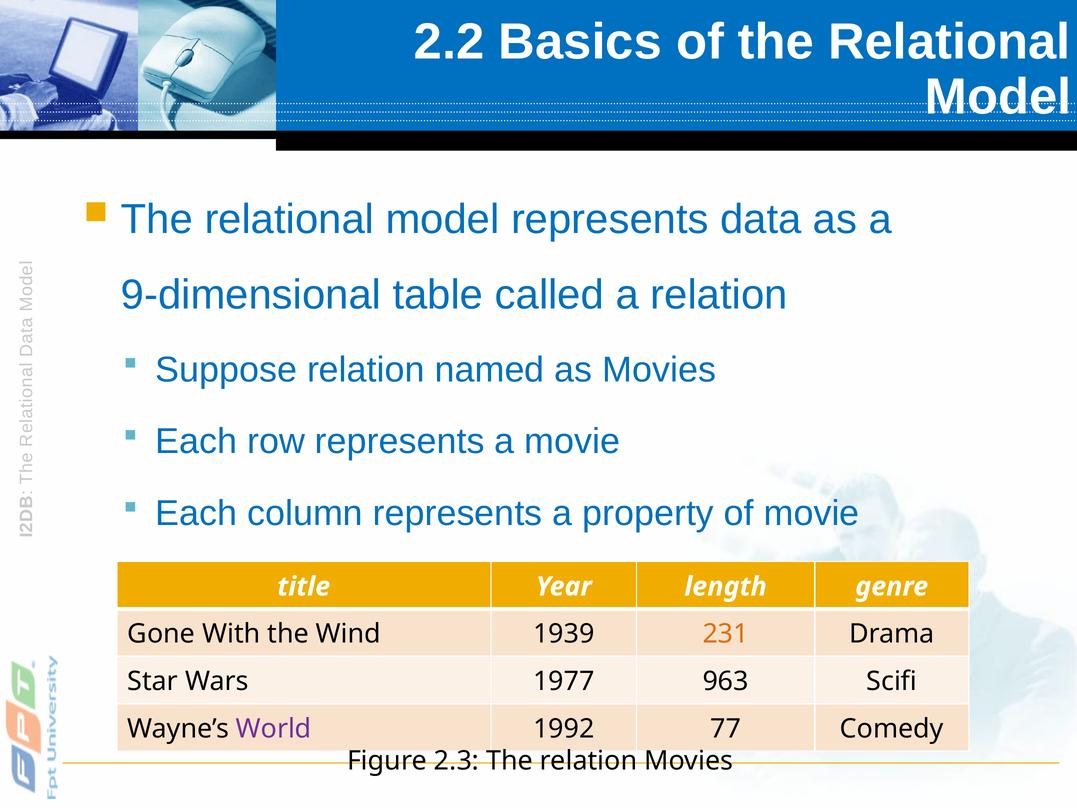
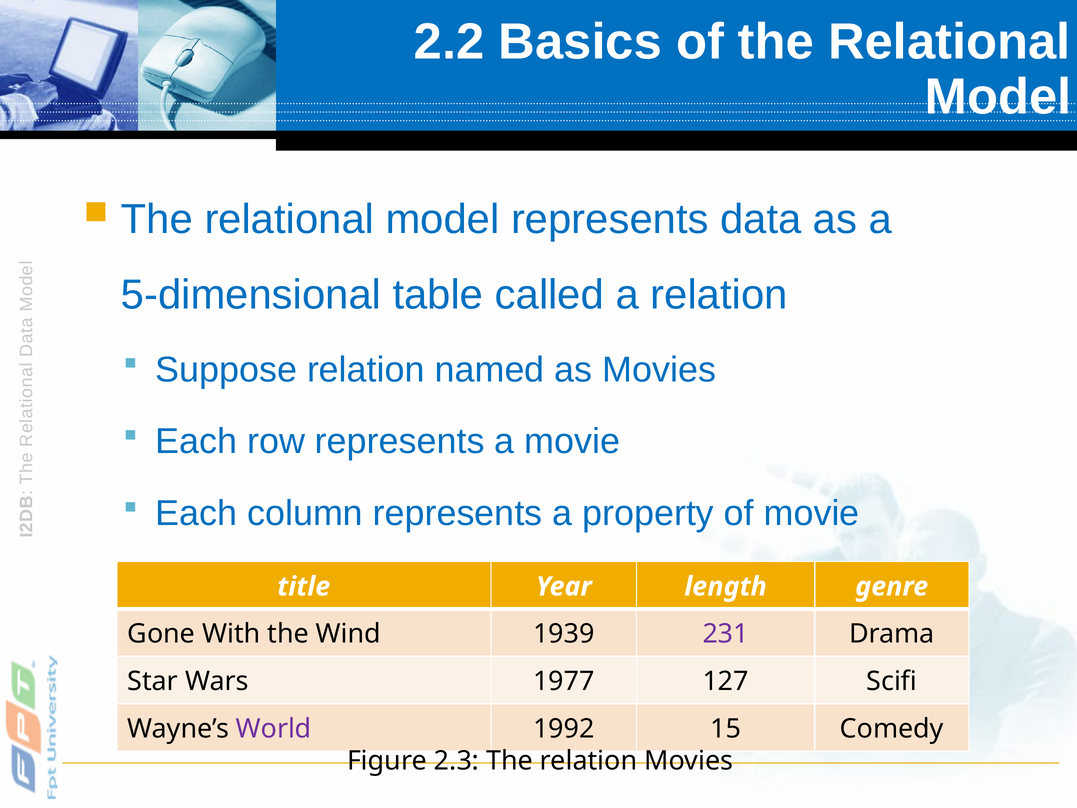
9-dimensional: 9-dimensional -> 5-dimensional (251, 295)
231 colour: orange -> purple (726, 634)
963: 963 -> 127 (726, 681)
77: 77 -> 15 (726, 729)
